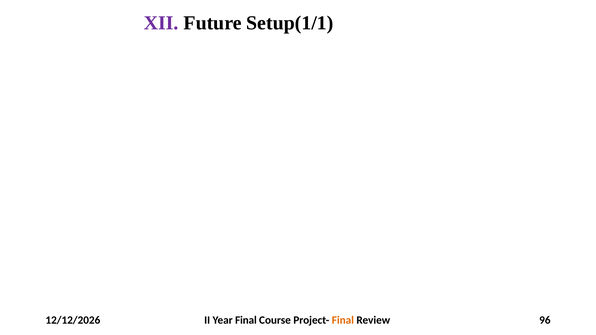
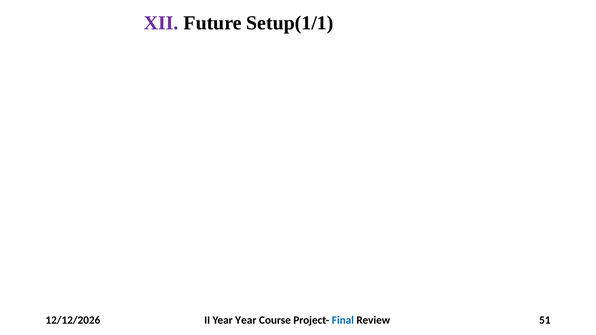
96: 96 -> 51 (545, 320)
Year Final: Final -> Year (246, 320)
Final colour: orange -> blue (343, 320)
